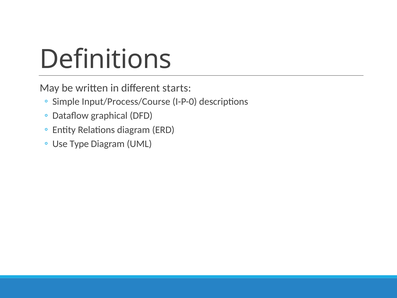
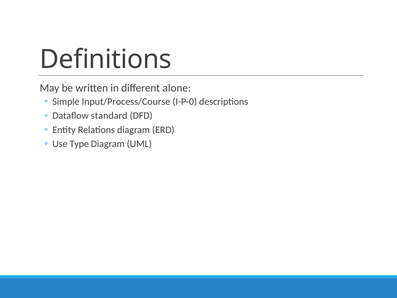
starts: starts -> alone (177, 88)
graphical: graphical -> standard (109, 116)
